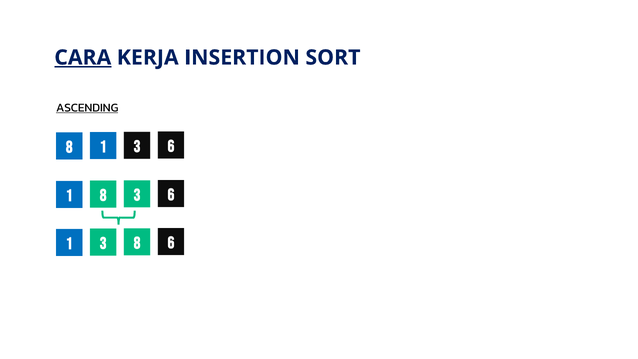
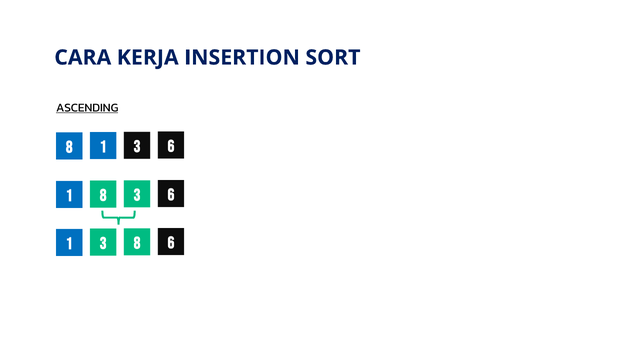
CARA underline: present -> none (83, 58)
